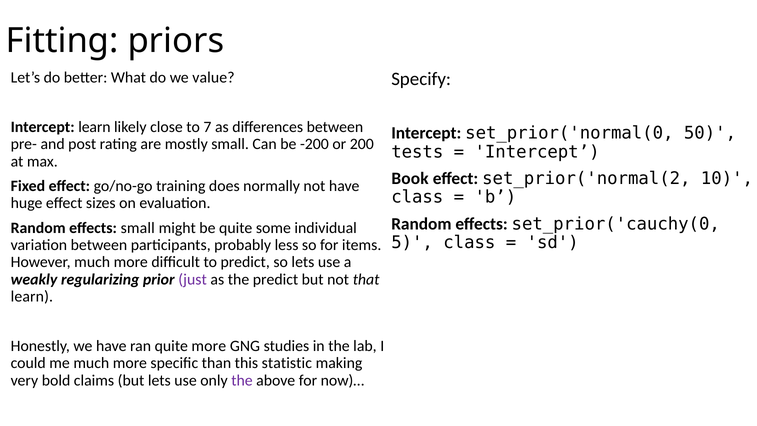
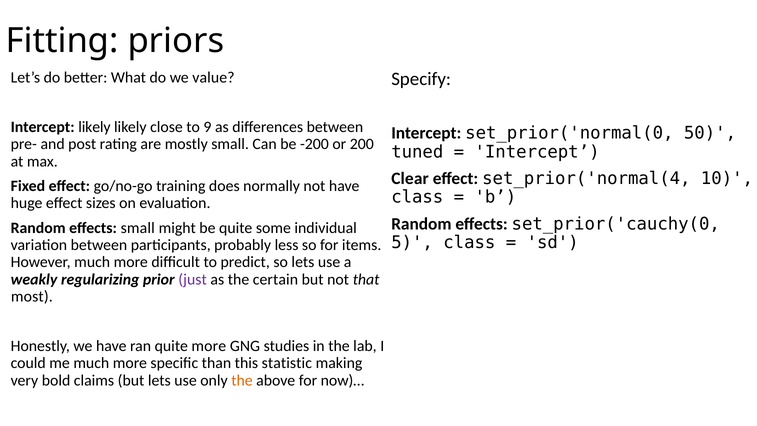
Intercept learn: learn -> likely (94, 127)
7: 7 -> 9 (207, 127)
tests: tests -> tuned (417, 152)
Book: Book -> Clear (410, 178)
set_prior('normal(2: set_prior('normal(2 -> set_prior('normal(4 (586, 178)
the predict: predict -> certain (275, 279)
learn: learn -> most (32, 296)
the colour: purple -> orange (242, 380)
